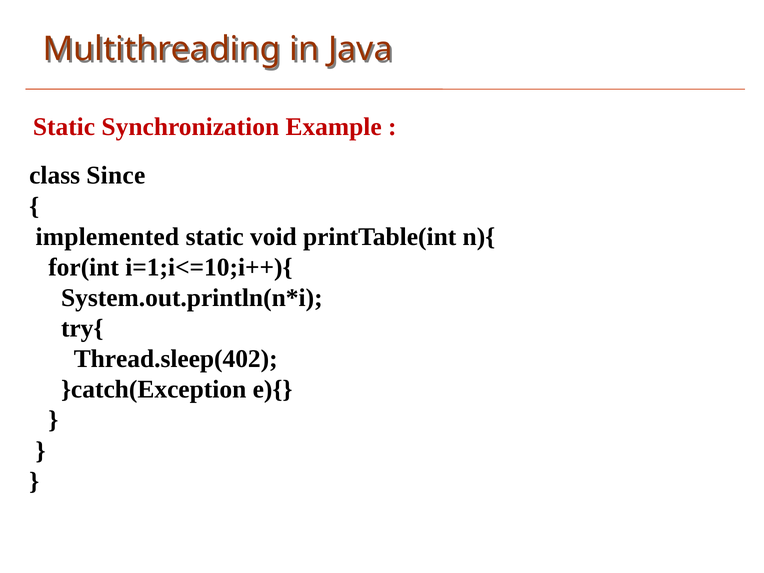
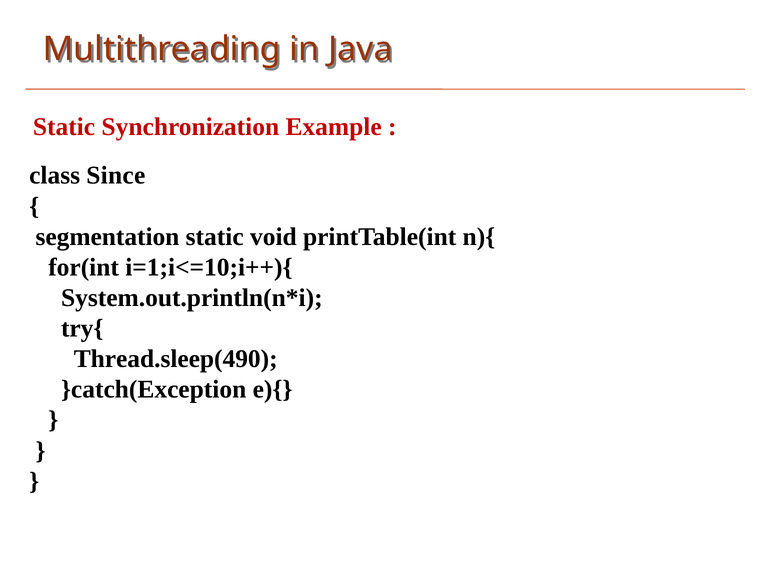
implemented: implemented -> segmentation (107, 237)
Thread.sleep(402: Thread.sleep(402 -> Thread.sleep(490 (176, 359)
